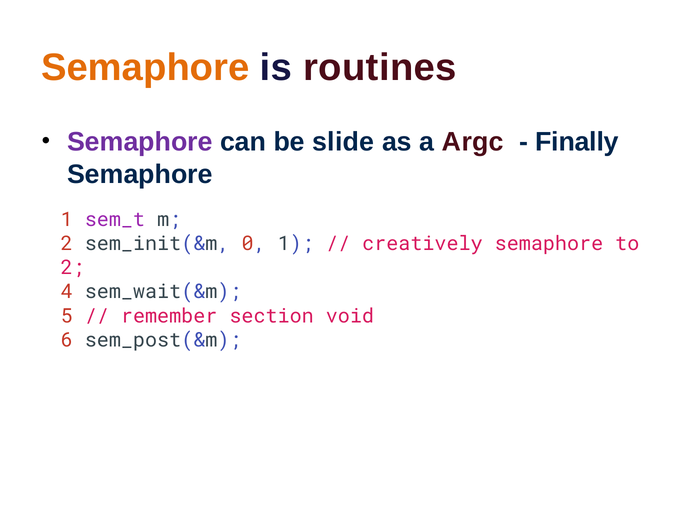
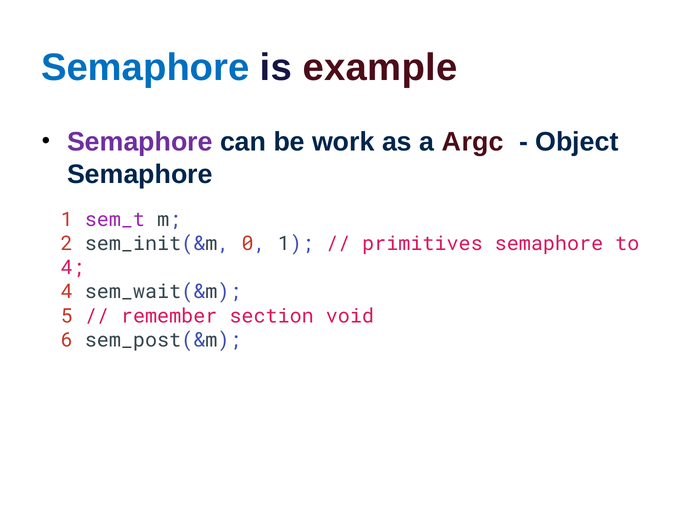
Semaphore colour: orange -> blue (145, 68)
routines: routines -> example (380, 68)
slide: slide -> work (343, 142)
Finally: Finally -> Object (577, 142)
creatively: creatively -> primitives (422, 243)
2: 2 -> 4 (73, 268)
